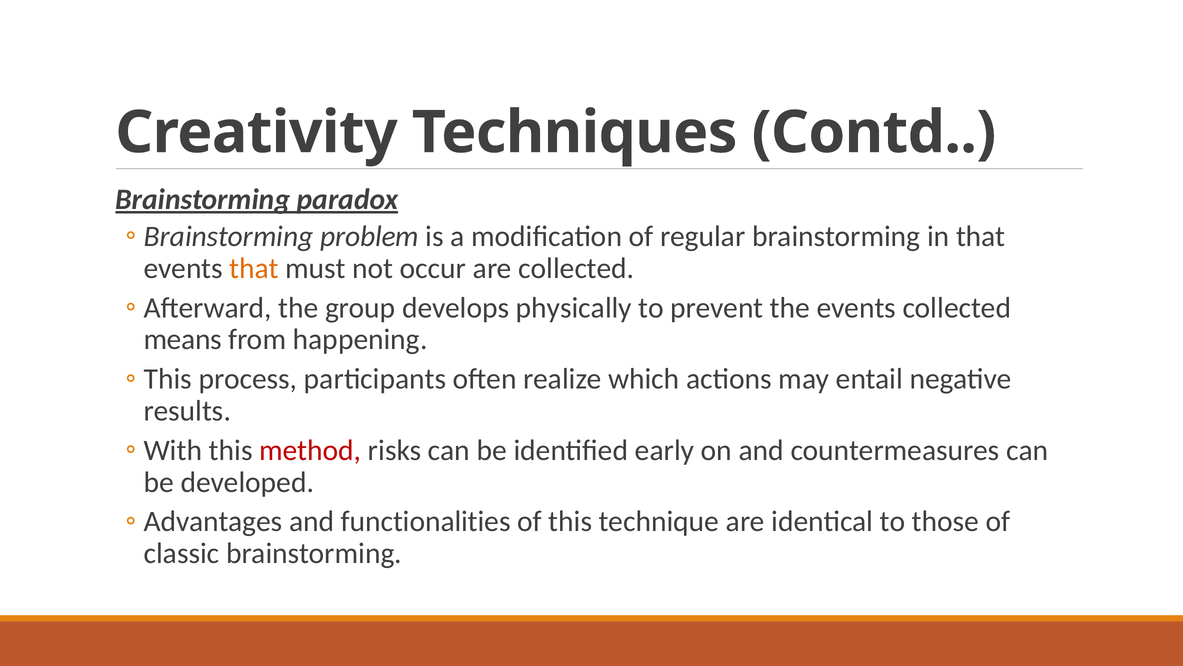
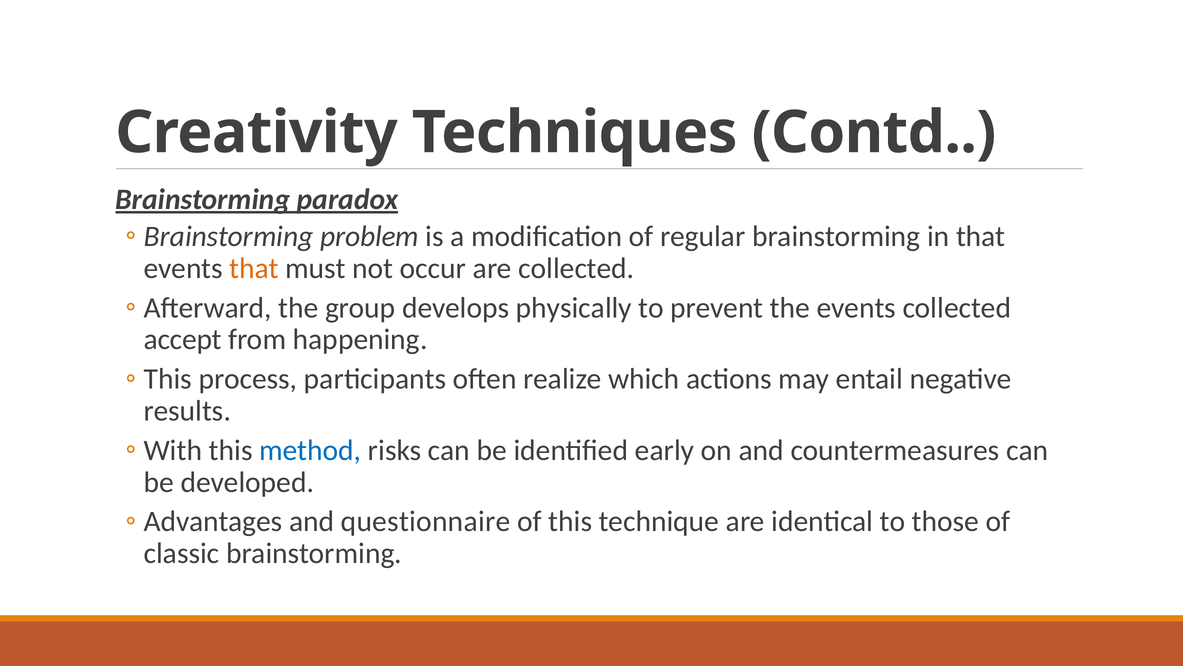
means: means -> accept (183, 339)
method colour: red -> blue (310, 450)
functionalities: functionalities -> questionnaire (426, 521)
